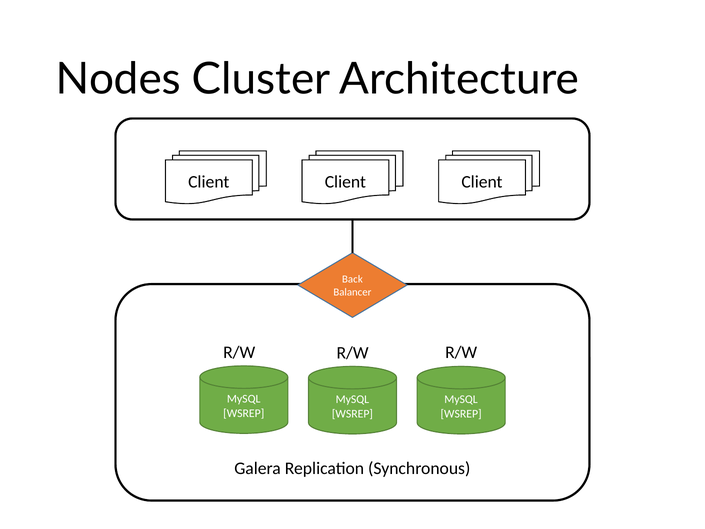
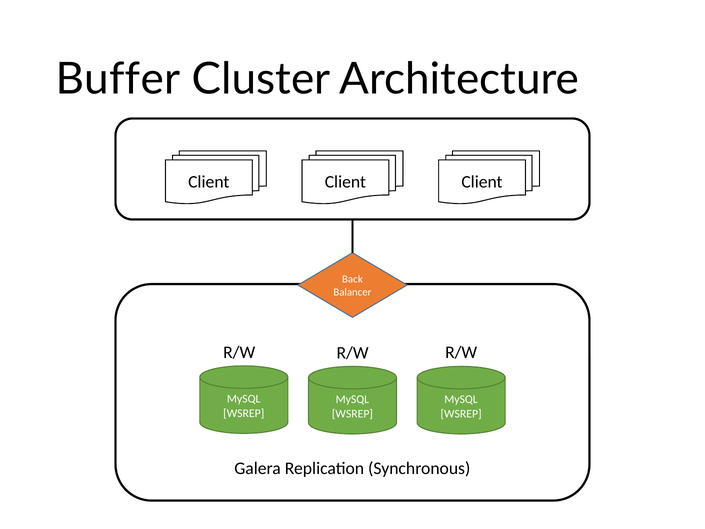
Nodes: Nodes -> Buffer (118, 79)
